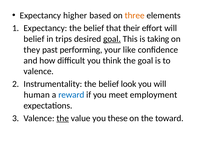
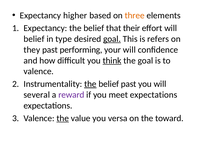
trips: trips -> type (64, 39)
taking: taking -> refers (158, 39)
your like: like -> will (129, 50)
think underline: none -> present (112, 61)
the underline: none -> present (90, 84)
belief look: look -> past (129, 84)
human: human -> several (37, 95)
reward colour: blue -> purple (71, 95)
meet employment: employment -> expectations (154, 95)
these: these -> versa (118, 118)
